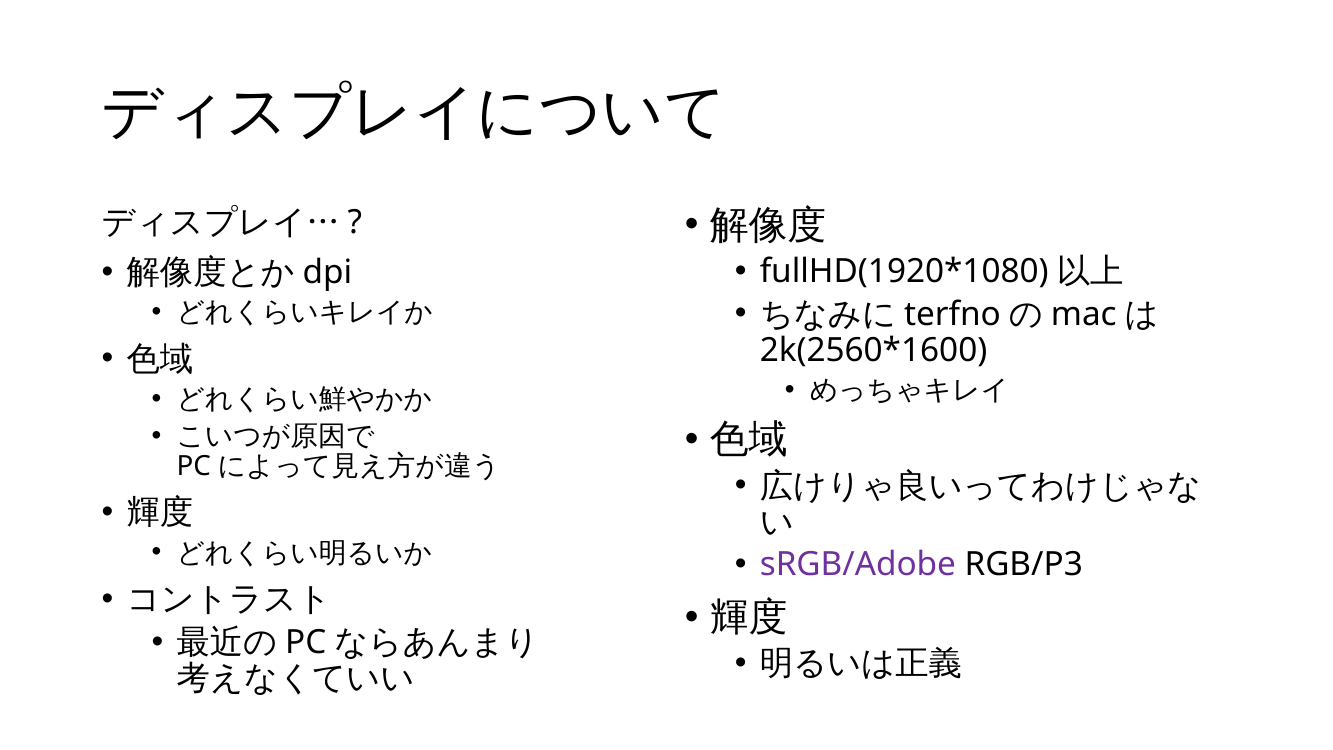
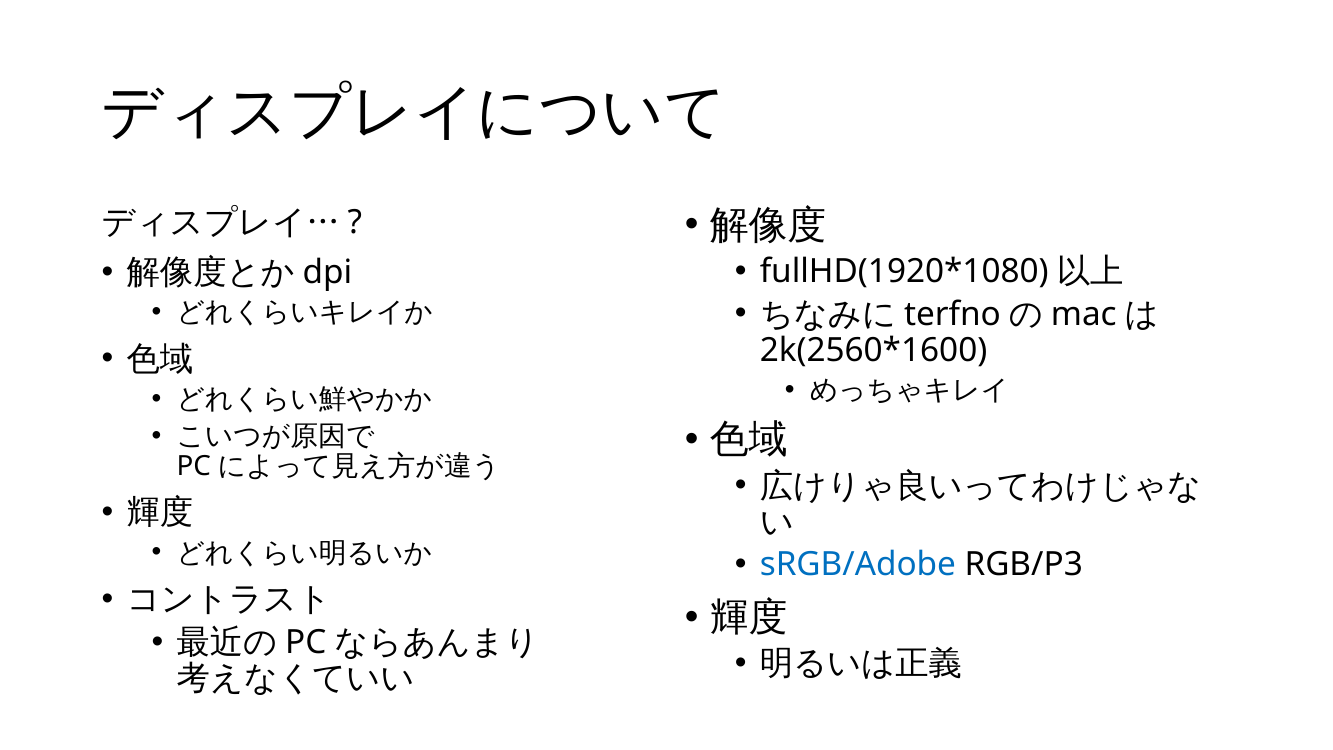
sRGB/Adobe colour: purple -> blue (858, 565)
